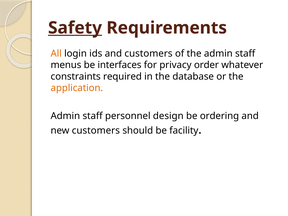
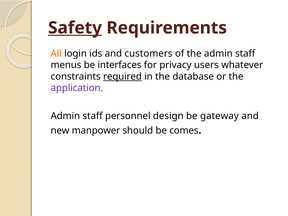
order: order -> users (206, 65)
required underline: none -> present (122, 76)
application colour: orange -> purple (77, 88)
ordering: ordering -> gateway (219, 116)
new customers: customers -> manpower (96, 131)
facility: facility -> comes (184, 131)
